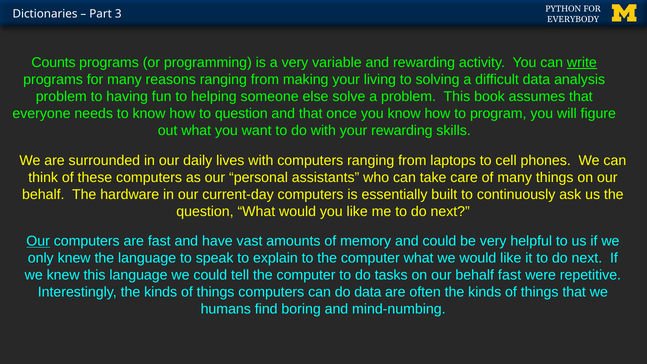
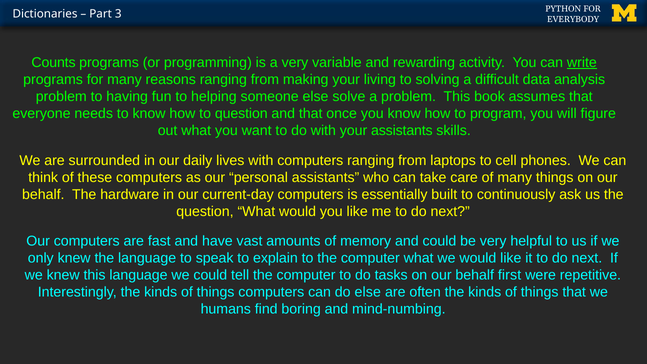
your rewarding: rewarding -> assistants (402, 130)
Our underline: present -> none (38, 241)
behalf fast: fast -> first (510, 275)
do data: data -> else (368, 292)
